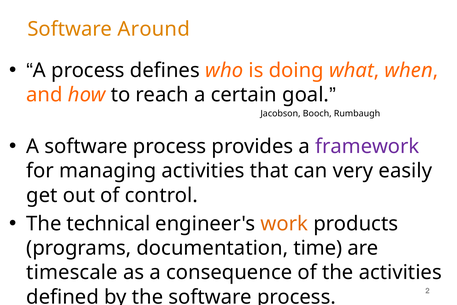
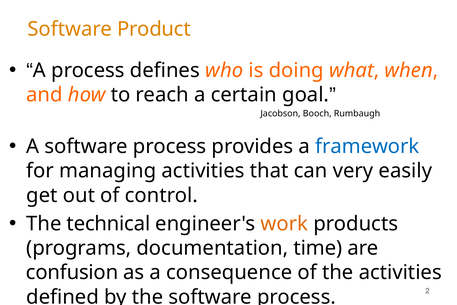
Around: Around -> Product (154, 29)
framework colour: purple -> blue (367, 146)
timescale: timescale -> confusion (72, 272)
